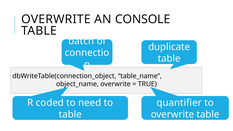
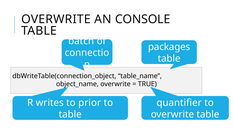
duplicate: duplicate -> packages (169, 47)
coded: coded -> writes (50, 103)
need: need -> prior (90, 103)
